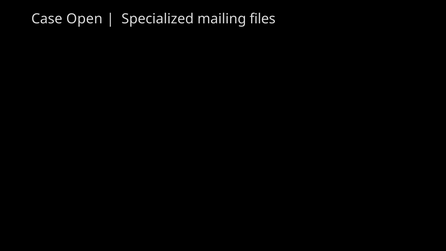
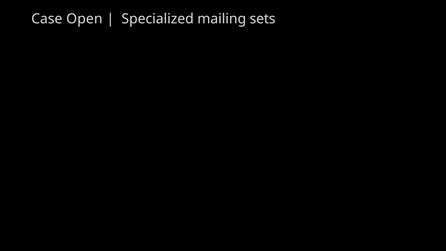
files: files -> sets (263, 19)
